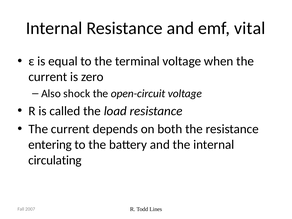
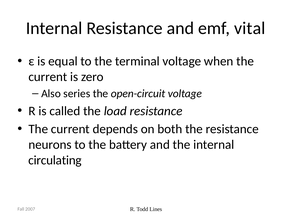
shock: shock -> series (77, 94)
entering: entering -> neurons (50, 145)
